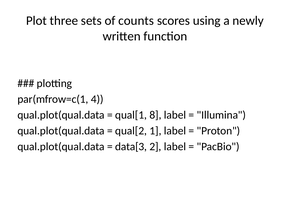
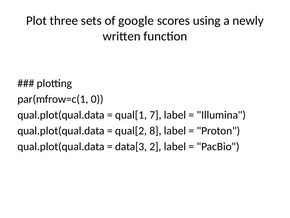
counts: counts -> google (136, 21)
4: 4 -> 0 (97, 99)
8: 8 -> 7 (155, 115)
1: 1 -> 8 (155, 130)
